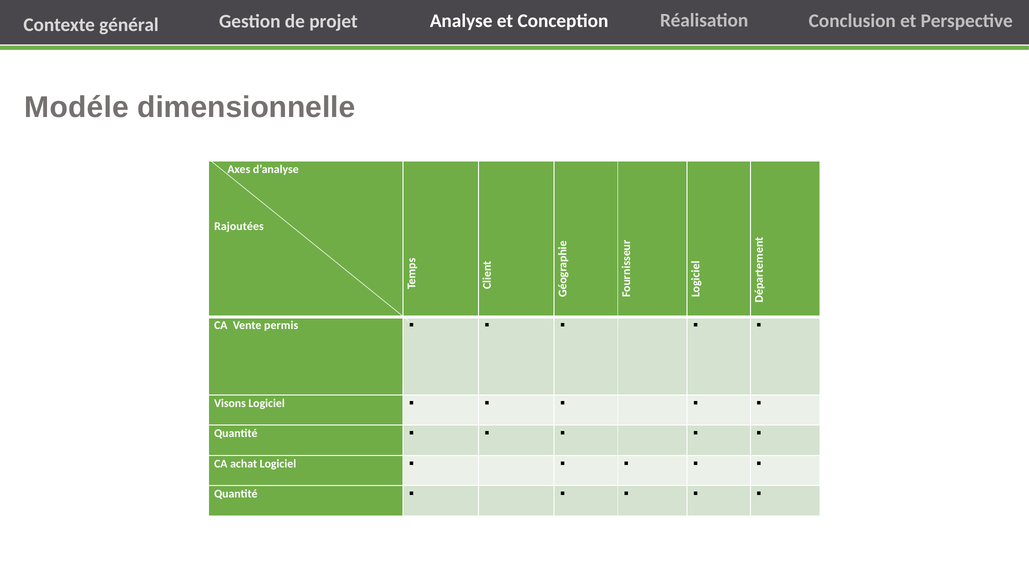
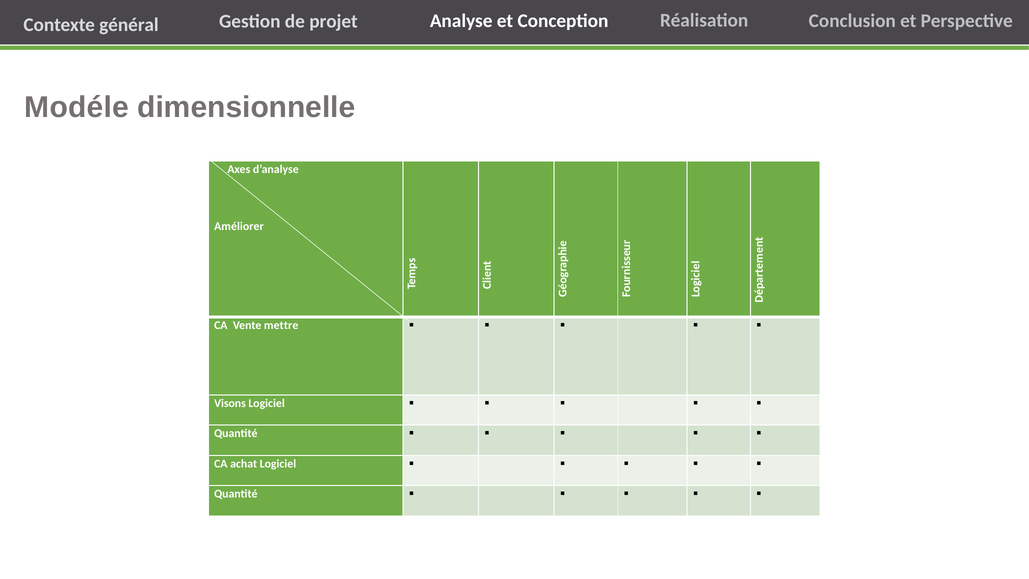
Rajoutées: Rajoutées -> Améliorer (239, 226)
permis: permis -> mettre (281, 325)
